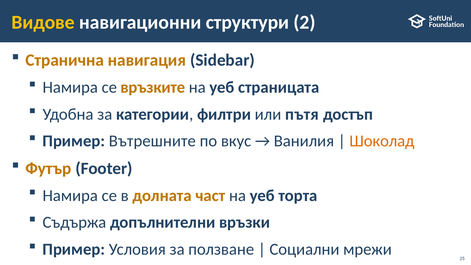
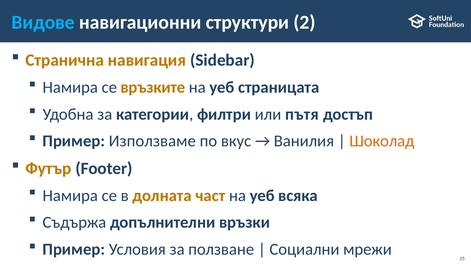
Видове colour: yellow -> light blue (43, 22)
Вътрешните: Вътрешните -> Използваме (152, 141)
торта: торта -> всяка (298, 196)
